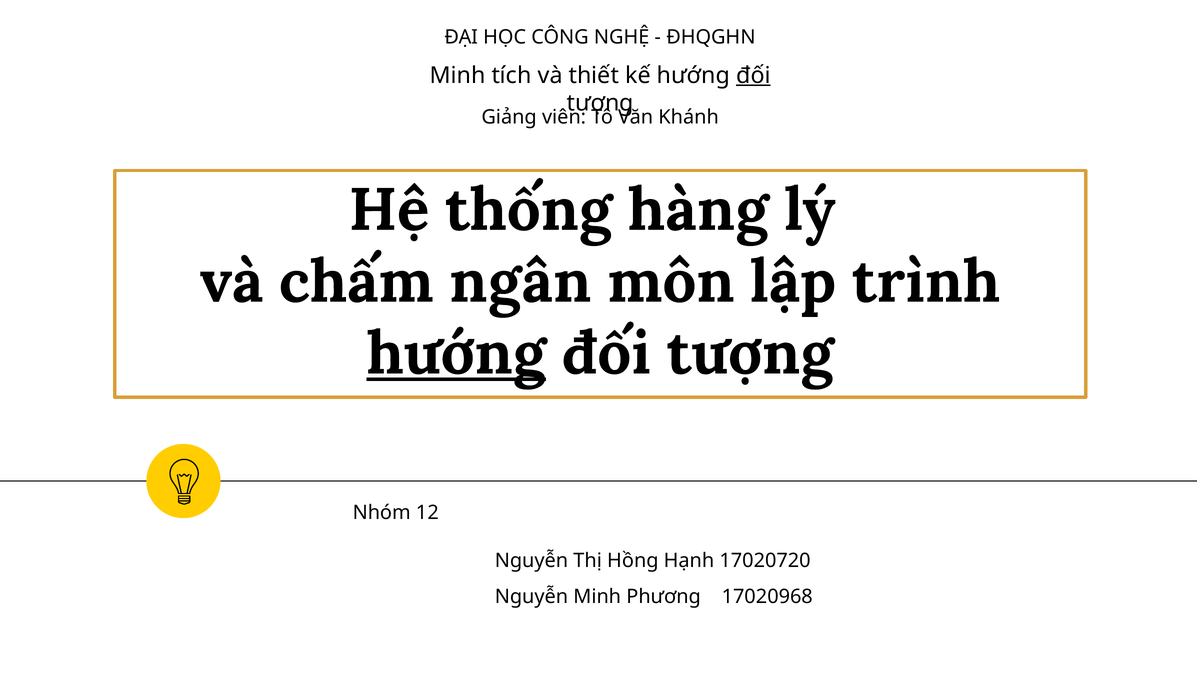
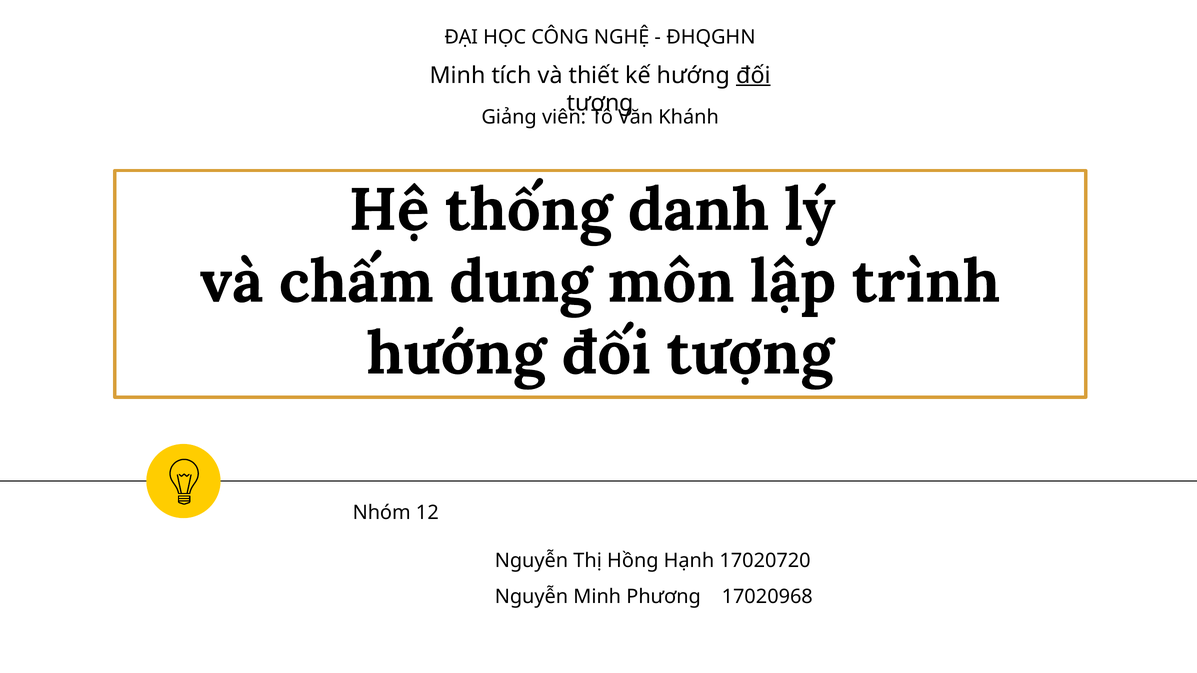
hàng: hàng -> danh (699, 210)
ngân: ngân -> dung (521, 282)
hướng underline: present -> none (456, 354)
